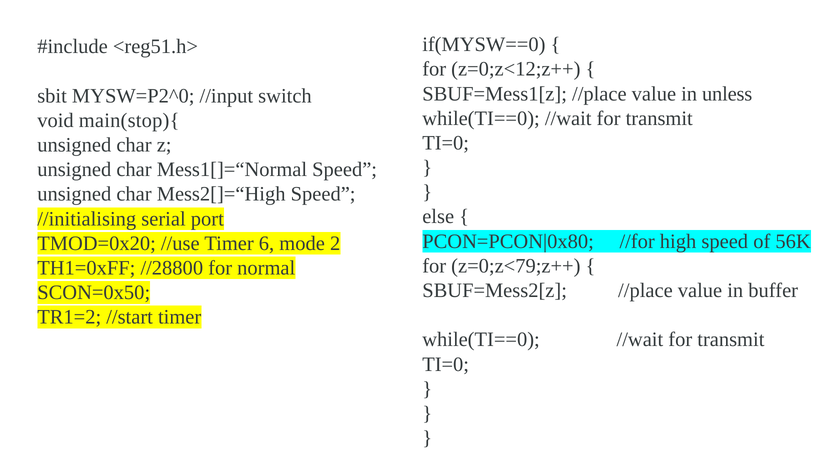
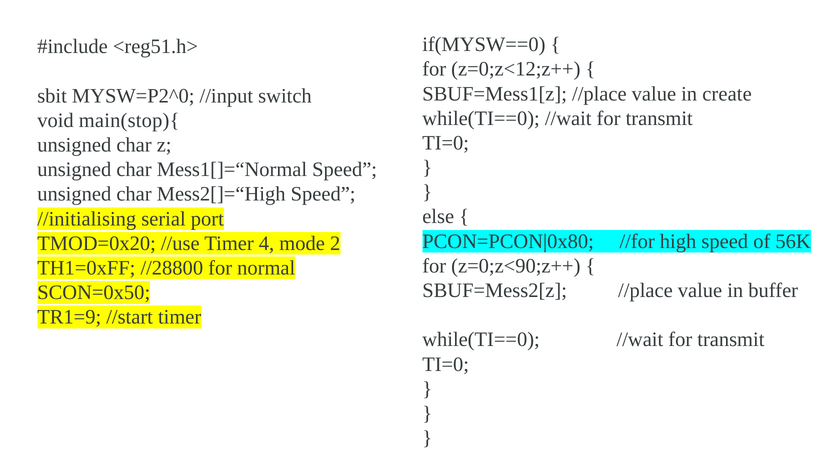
unless: unless -> create (727, 94)
6: 6 -> 4 (267, 243)
z=0;z<79;z++: z=0;z<79;z++ -> z=0;z<90;z++ (516, 266)
TR1=2: TR1=2 -> TR1=9 (69, 317)
